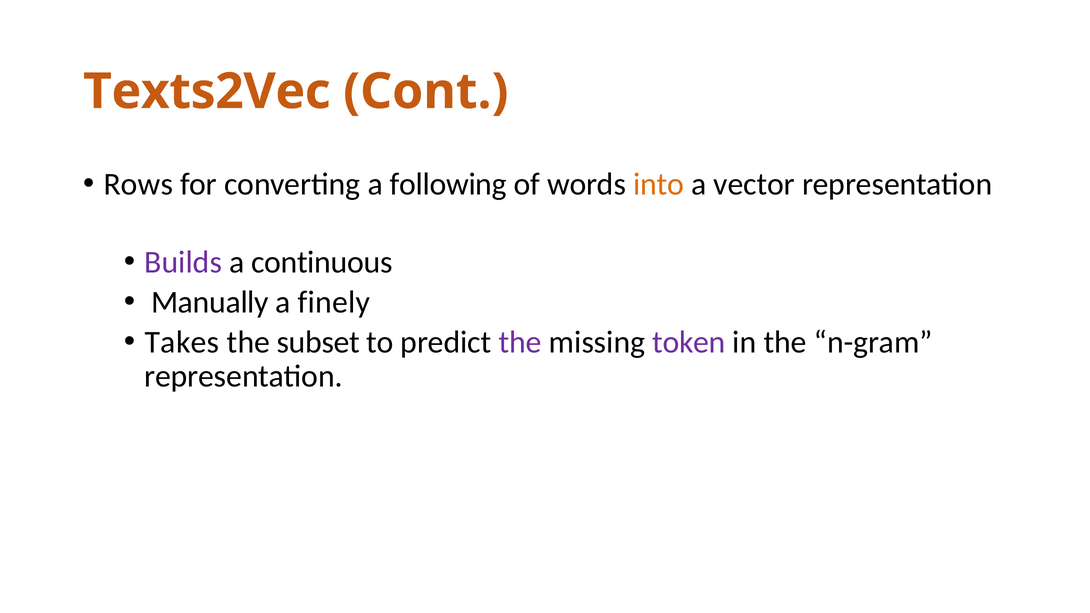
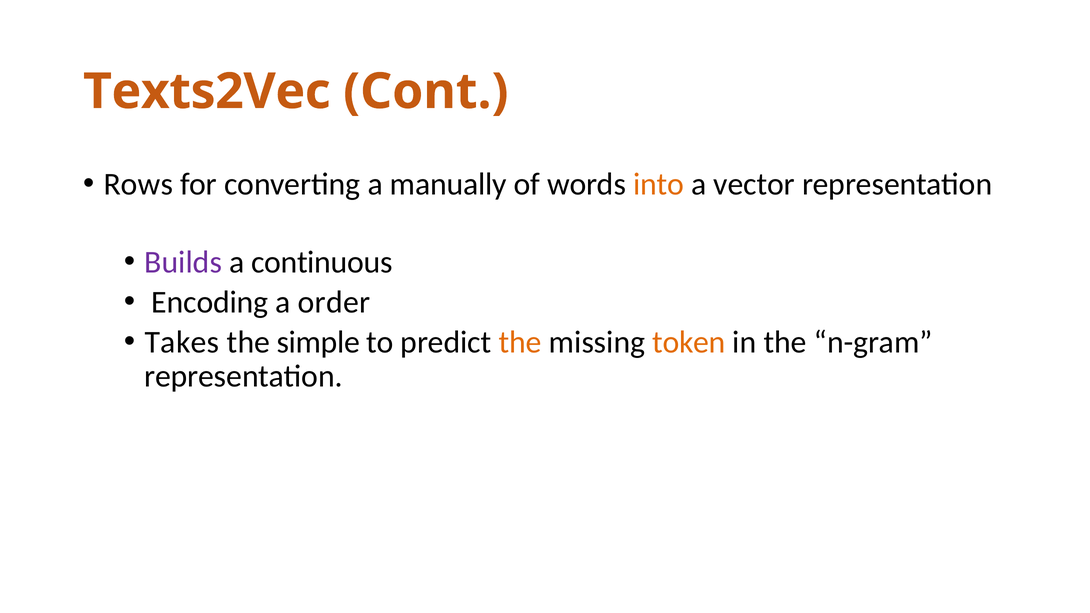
following: following -> manually (448, 184)
Manually: Manually -> Encoding (210, 302)
finely: finely -> order (334, 302)
subset: subset -> simple (318, 342)
the colour: purple -> orange (520, 342)
token colour: purple -> orange (689, 342)
